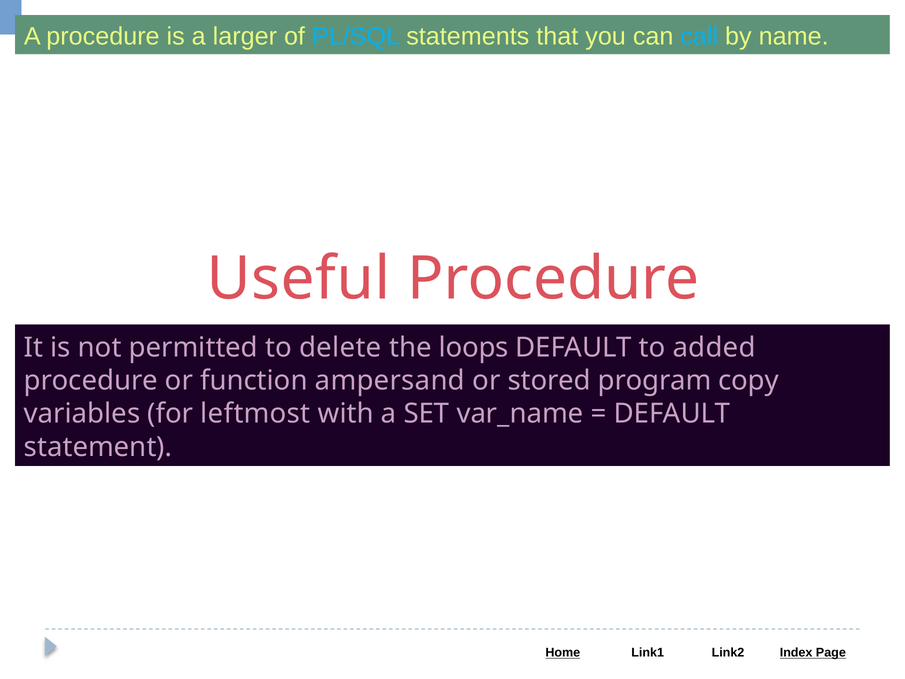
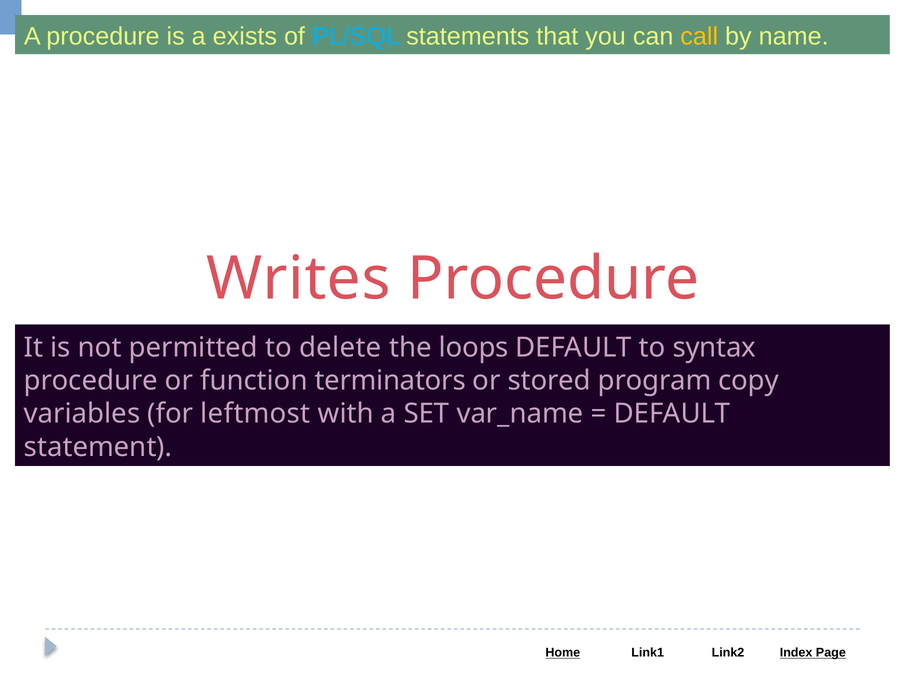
larger: larger -> exists (245, 36)
call colour: light blue -> yellow (699, 36)
Useful: Useful -> Writes (298, 279)
added: added -> syntax (714, 347)
ampersand: ampersand -> terminators (390, 380)
